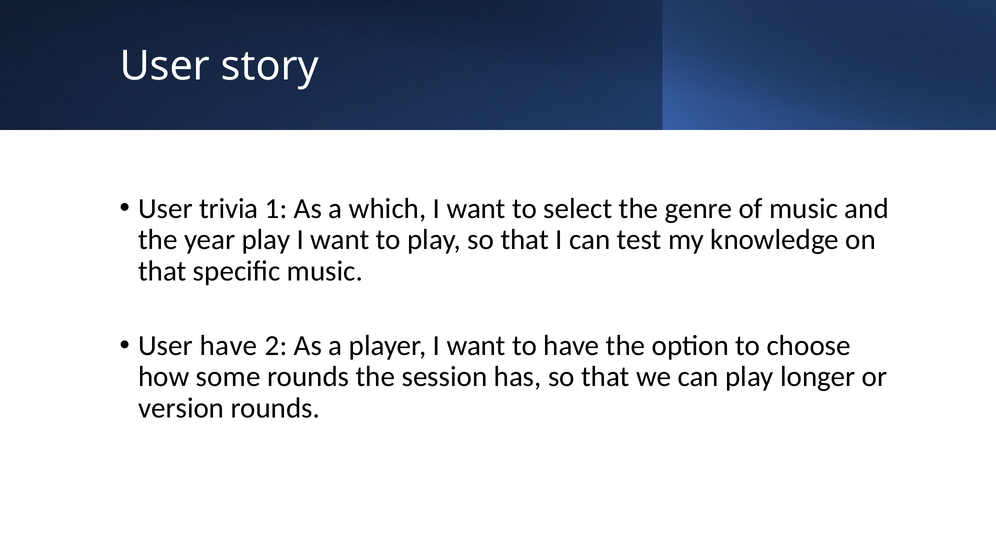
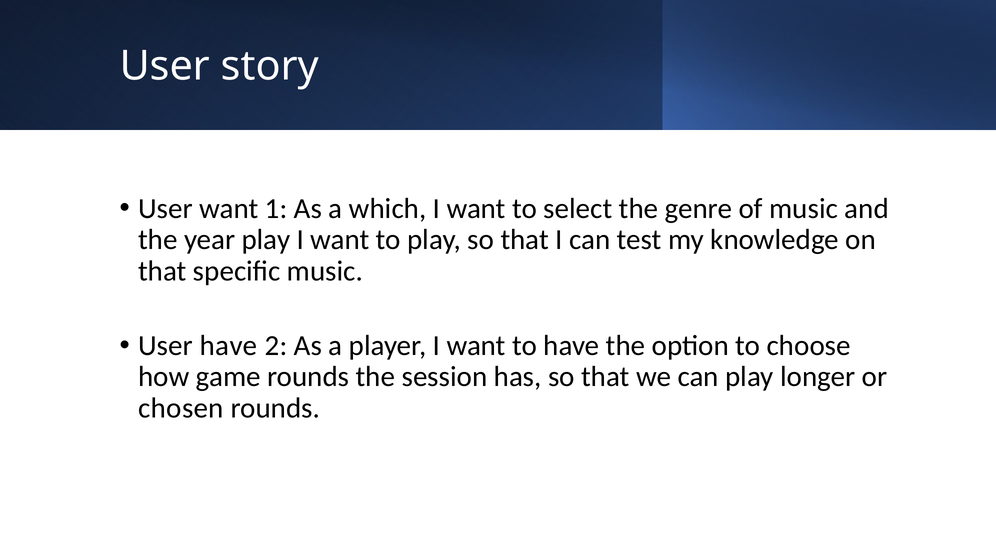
User trivia: trivia -> want (229, 209)
some: some -> game (228, 377)
version: version -> chosen (181, 408)
